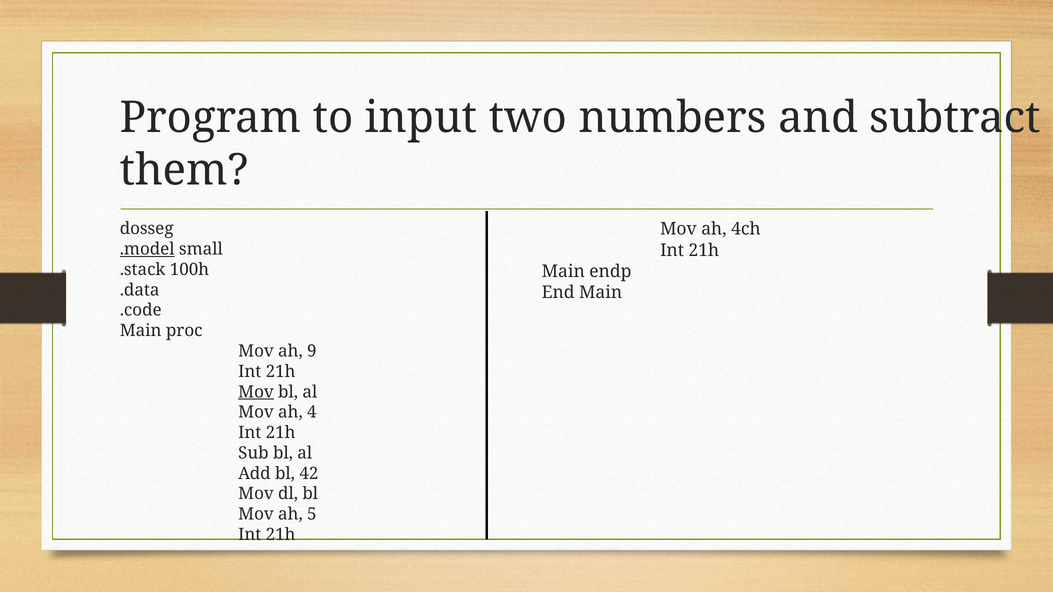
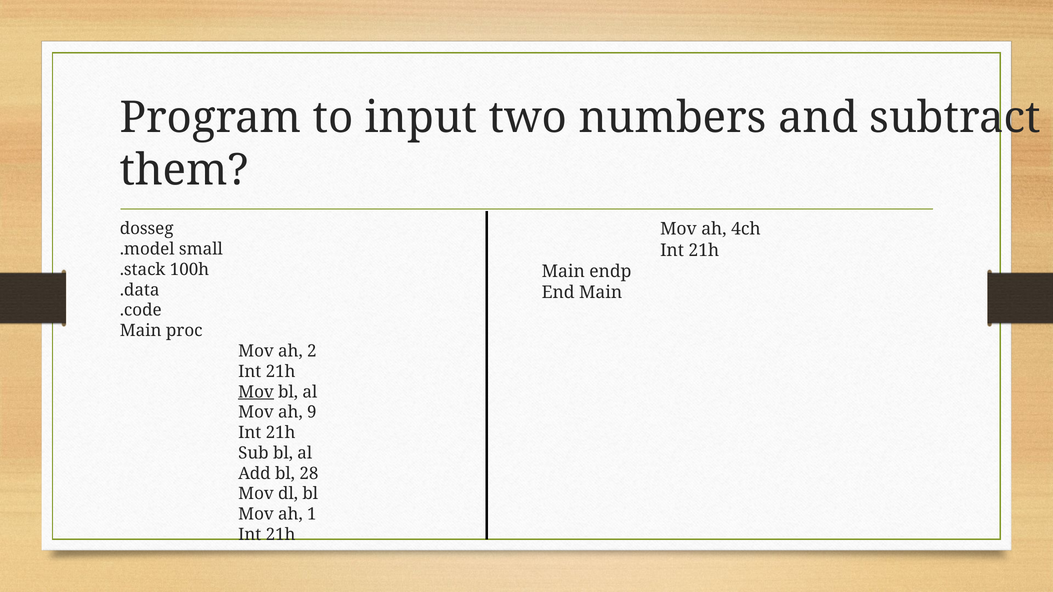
.model underline: present -> none (147, 249)
9: 9 -> 2 (312, 351)
4: 4 -> 9 (312, 413)
42: 42 -> 28 (309, 474)
5: 5 -> 1 (312, 514)
